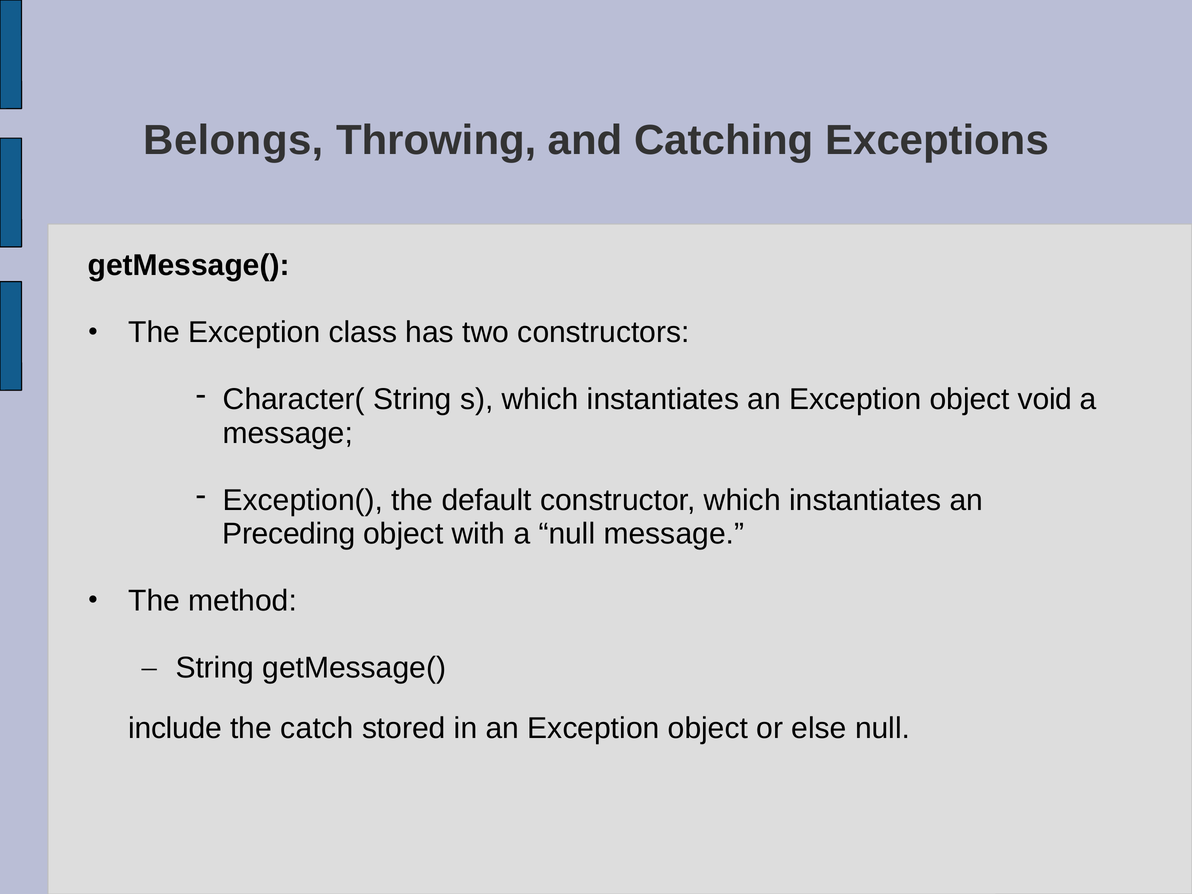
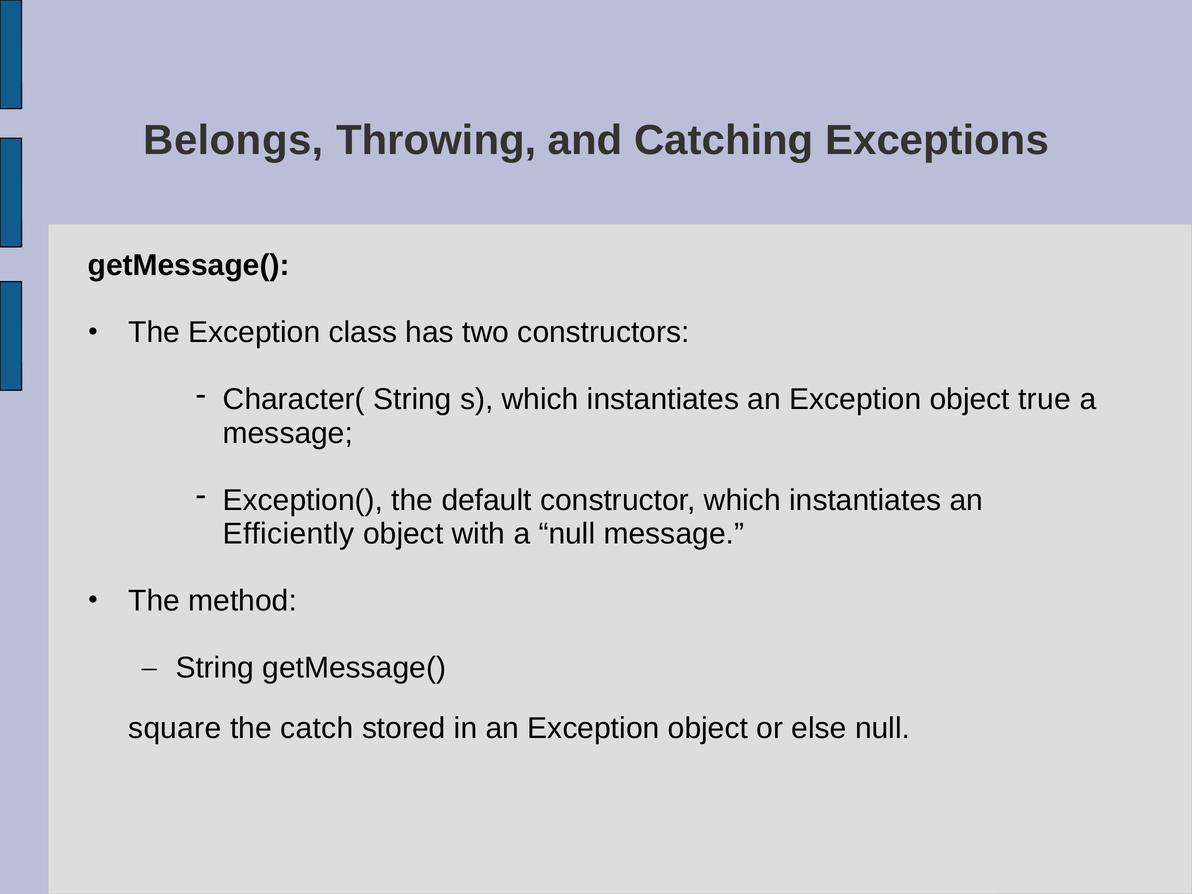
void: void -> true (1045, 400)
Preceding: Preceding -> Efficiently (289, 534)
include: include -> square (175, 728)
